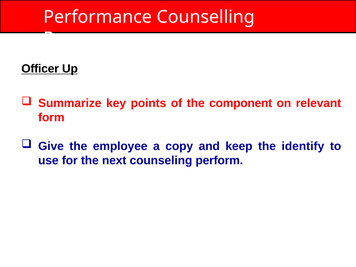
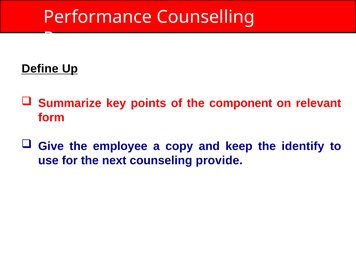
Officer: Officer -> Define (40, 69)
perform: perform -> provide (219, 160)
